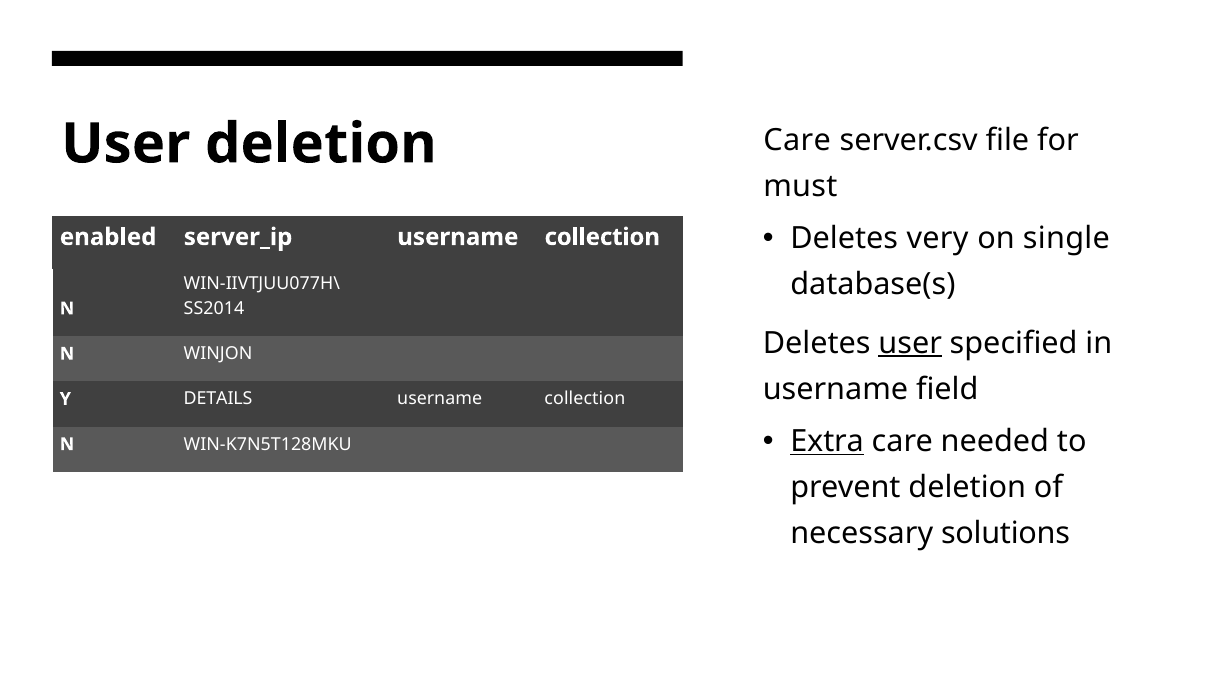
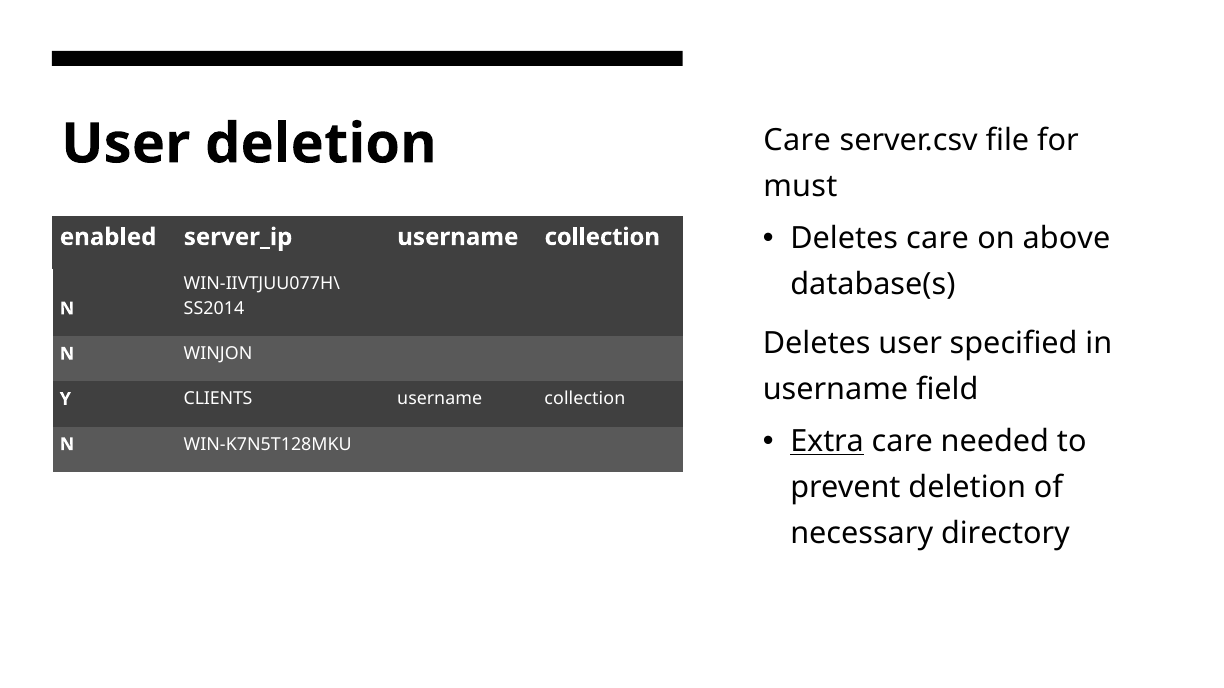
Deletes very: very -> care (938, 239)
single: single -> above (1067, 239)
user underline: present -> none (910, 344)
DETAILS: DETAILS -> CLIENTS (218, 399)
solutions: solutions -> directory (1005, 534)
